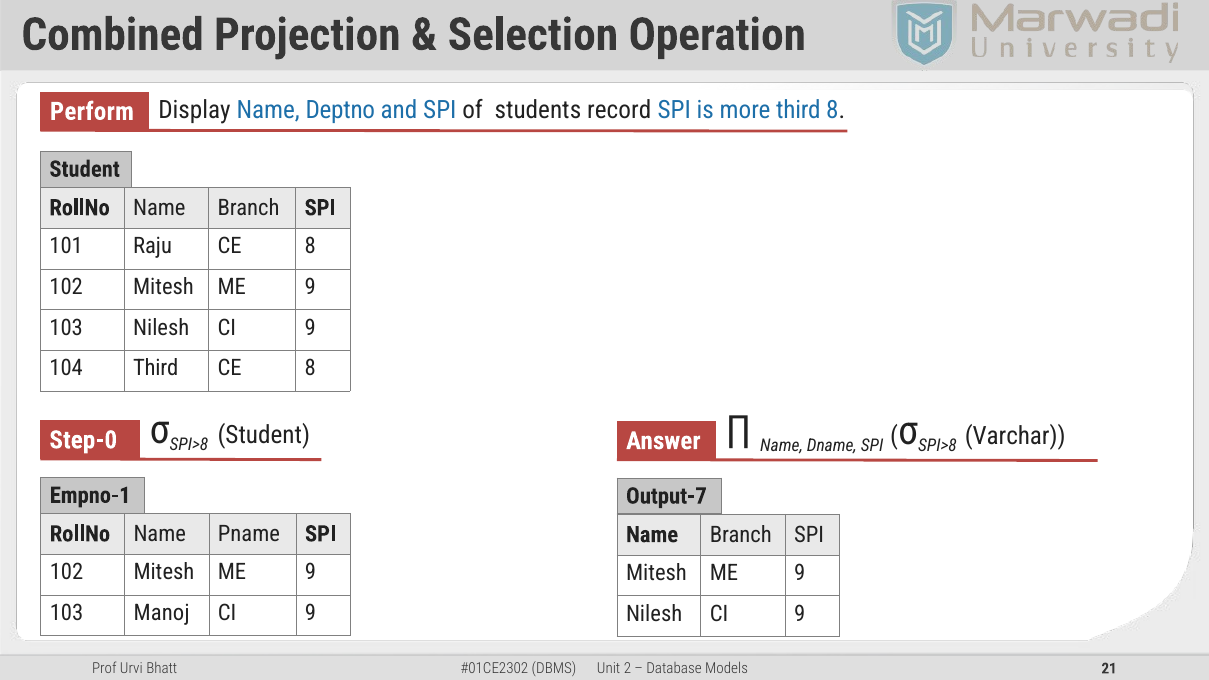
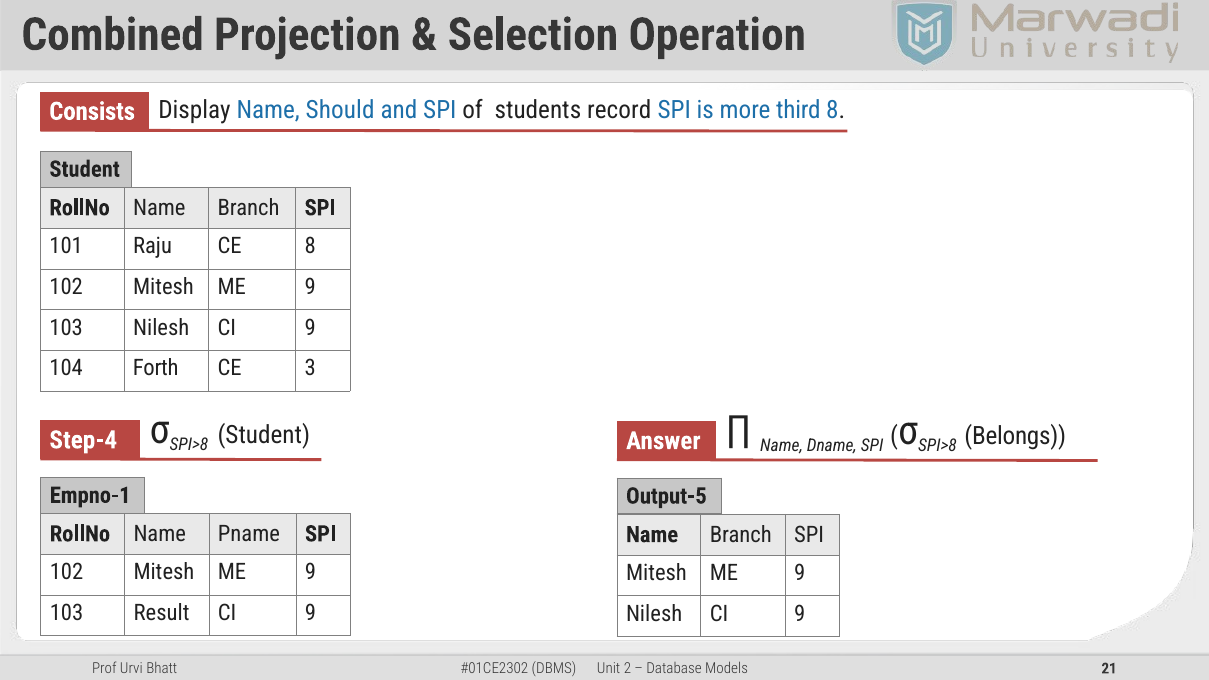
Perform: Perform -> Consists (92, 111)
Deptno: Deptno -> Should (340, 111)
104 Third: Third -> Forth (156, 368)
8: 8 -> 3 (310, 368)
Step-0: Step-0 -> Step-4 (83, 440)
Varchar: Varchar -> Belongs (1015, 436)
Output-7: Output-7 -> Output-5 (666, 496)
Manoj: Manoj -> Result (162, 613)
